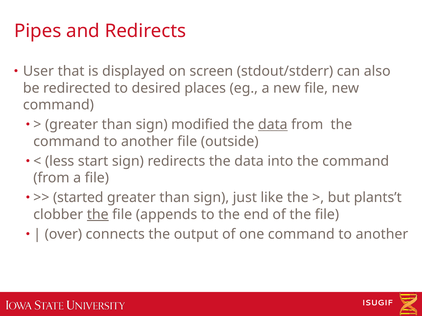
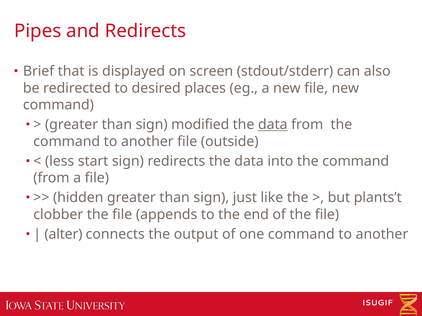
User: User -> Brief (39, 71)
started: started -> hidden (78, 198)
the underline: present -> none (98, 215)
over: over -> alter (63, 234)
